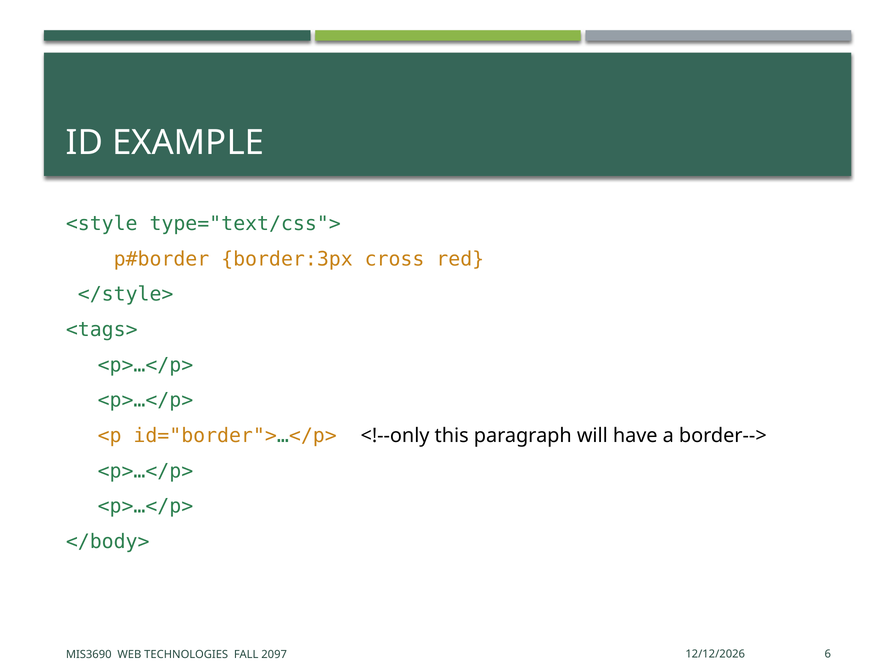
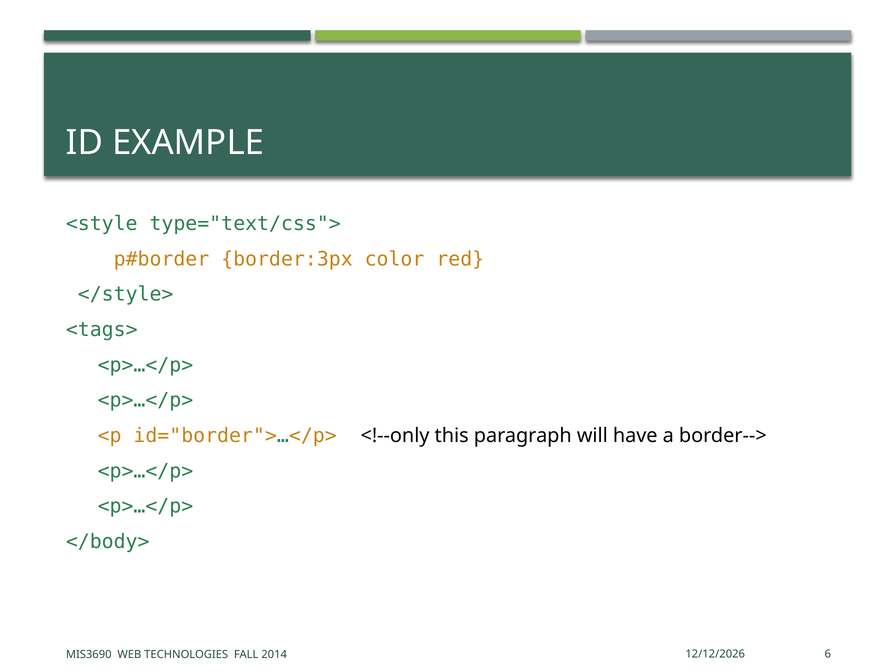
cross: cross -> color (395, 259)
2097: 2097 -> 2014 (274, 655)
